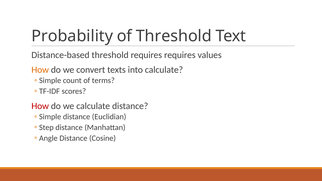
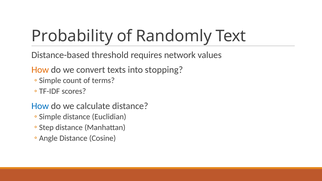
of Threshold: Threshold -> Randomly (174, 36)
requires requires: requires -> network (180, 55)
into calculate: calculate -> stopping (164, 70)
How colour: red -> blue (40, 106)
